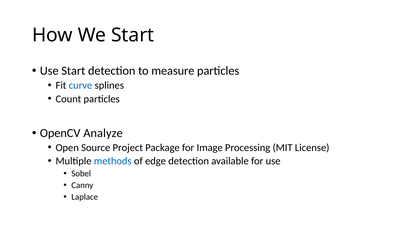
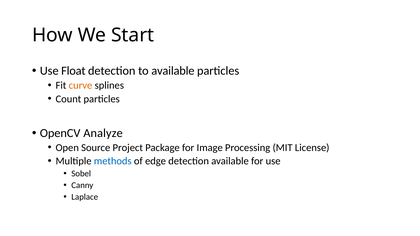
Use Start: Start -> Float (73, 71)
to measure: measure -> available (173, 71)
curve colour: blue -> orange (81, 85)
